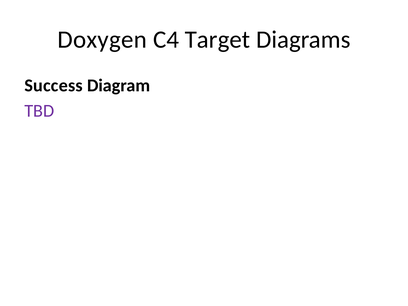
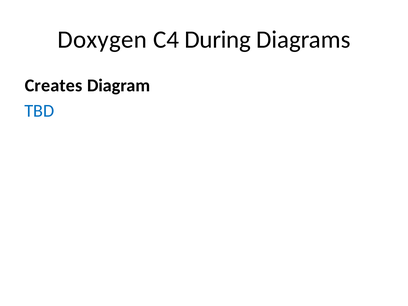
Target: Target -> During (218, 39)
Success: Success -> Creates (54, 86)
TBD colour: purple -> blue (39, 111)
